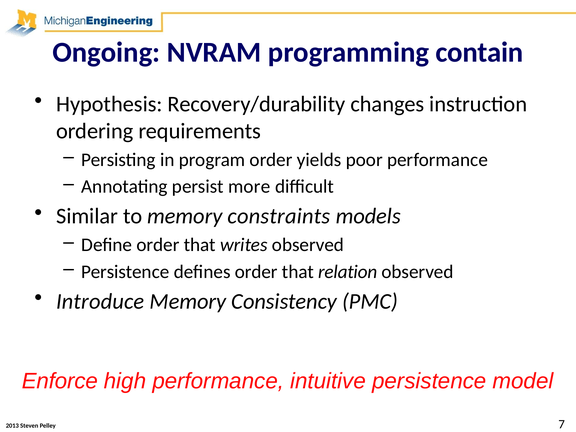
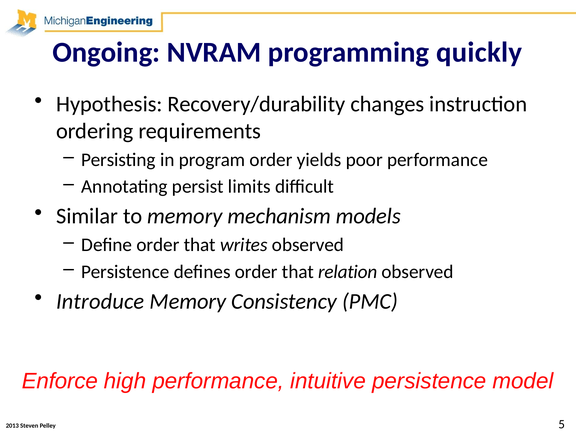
contain: contain -> quickly (479, 52)
more: more -> limits (249, 187)
constraints: constraints -> mechanism (279, 216)
7: 7 -> 5 (562, 424)
